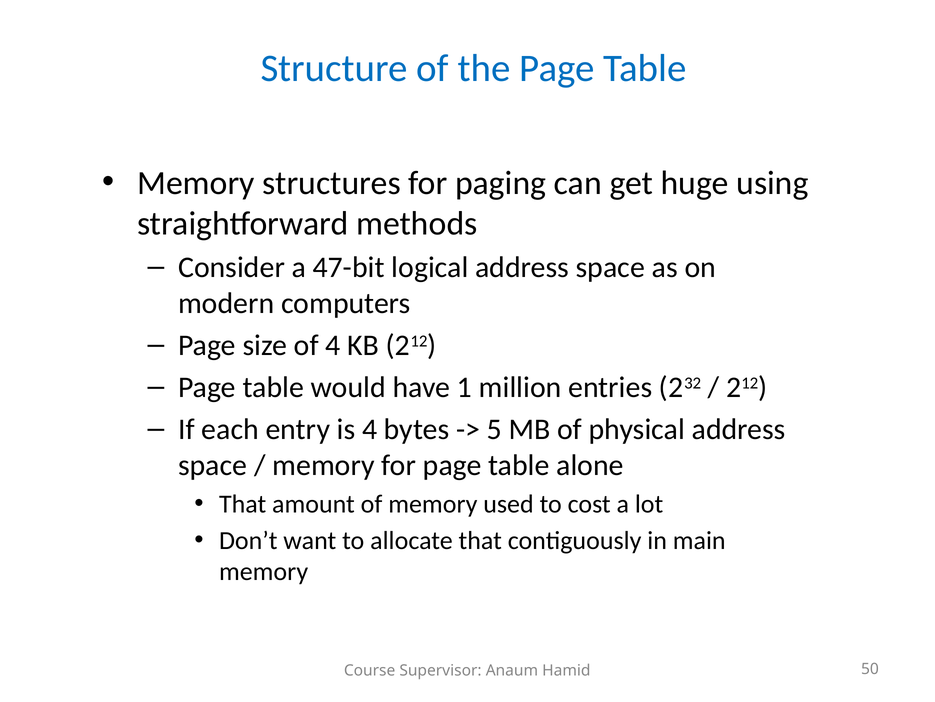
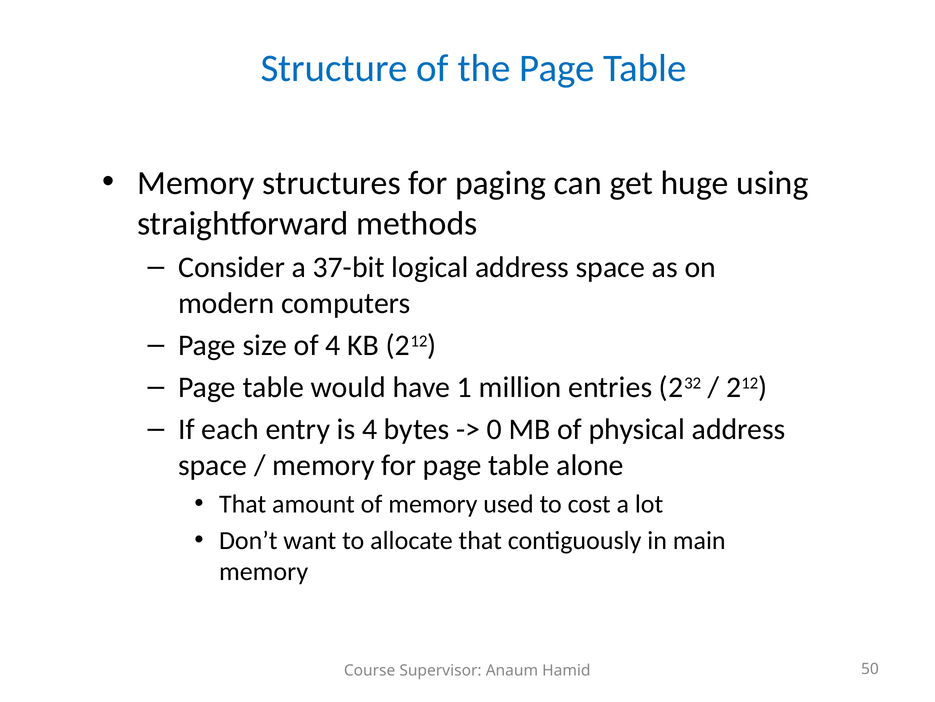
47-bit: 47-bit -> 37-bit (349, 267)
5: 5 -> 0 (494, 429)
